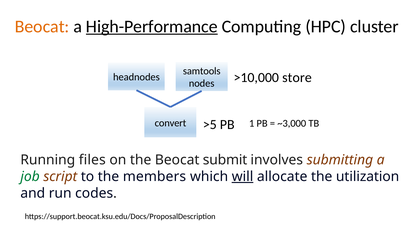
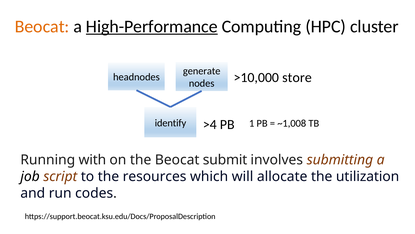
samtools: samtools -> generate (202, 71)
convert: convert -> identify (170, 123)
>5: >5 -> >4 (210, 124)
~3,000: ~3,000 -> ~1,008 (292, 123)
files: files -> with (92, 160)
job colour: green -> black (30, 176)
members: members -> resources (155, 176)
will underline: present -> none (243, 176)
